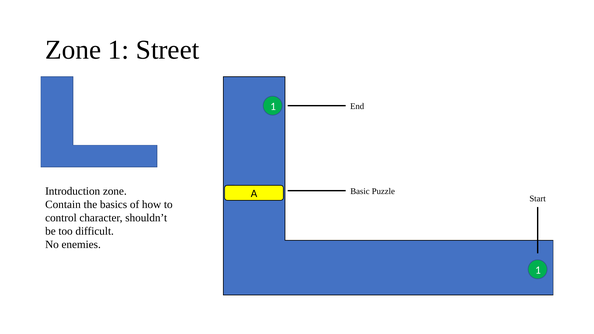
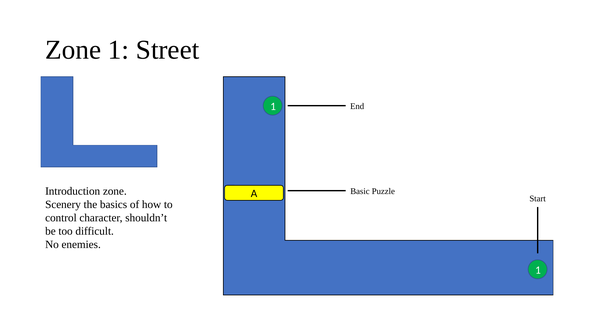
Contain: Contain -> Scenery (63, 205)
